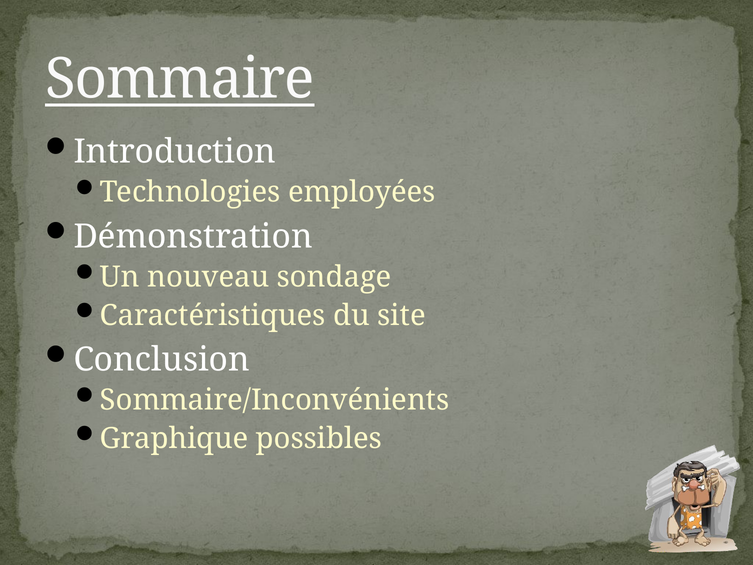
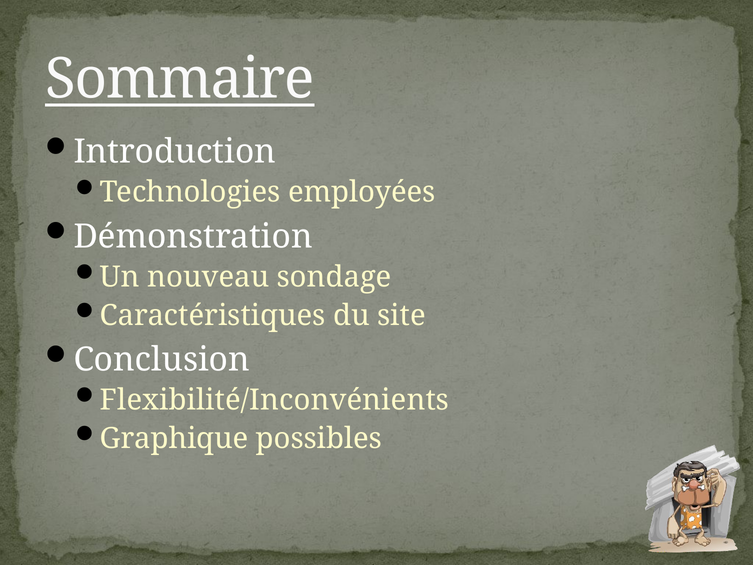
Sommaire/Inconvénients: Sommaire/Inconvénients -> Flexibilité/Inconvénients (275, 400)
